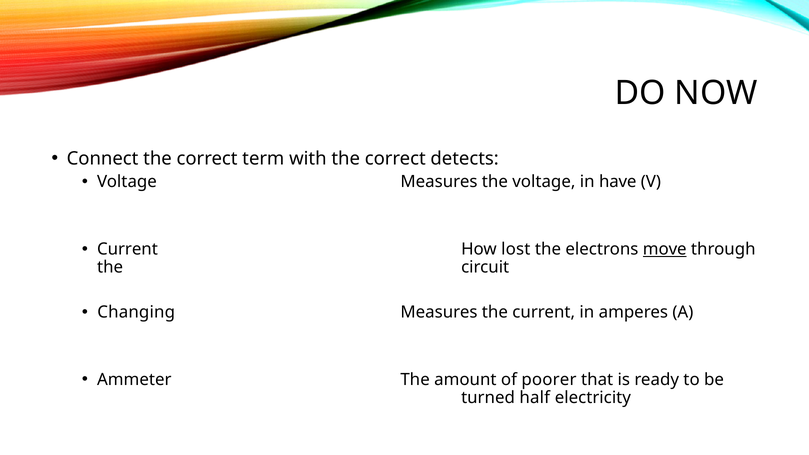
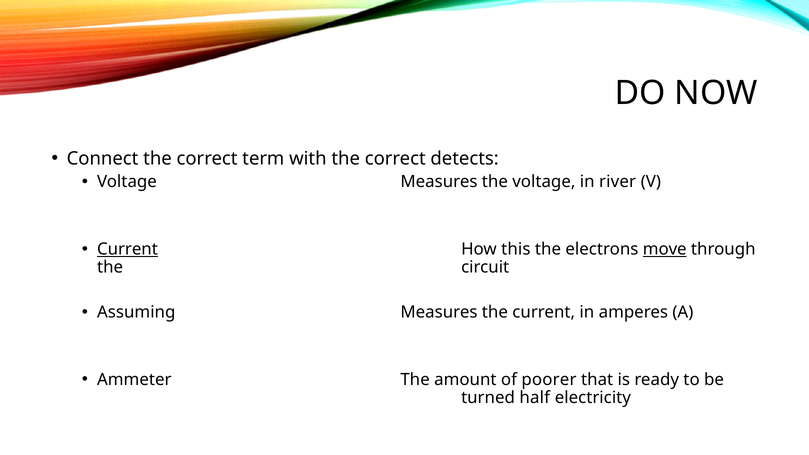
have: have -> river (618, 182)
Current underline: none -> present (127, 249)
lost: lost -> this (516, 249)
Changing: Changing -> Assuming (136, 312)
